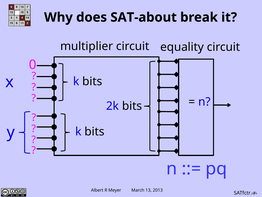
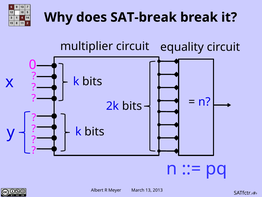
SAT-about: SAT-about -> SAT-break (144, 17)
